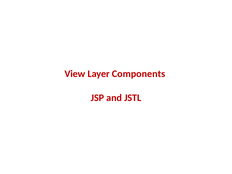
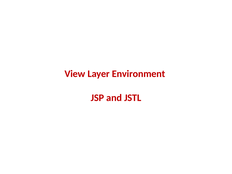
Components: Components -> Environment (139, 74)
